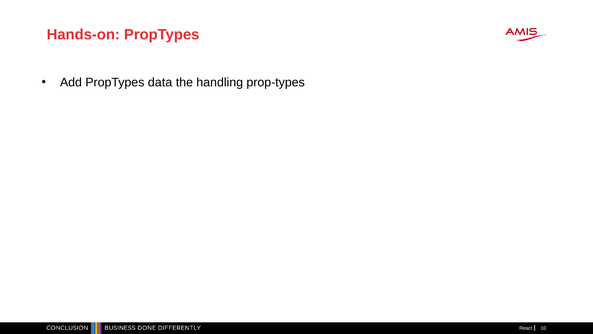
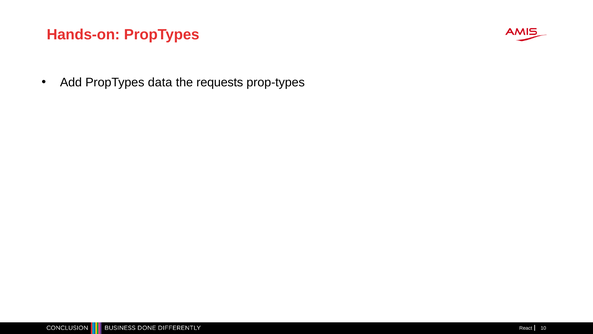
handling: handling -> requests (220, 82)
